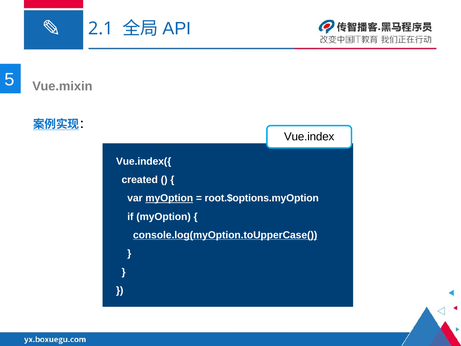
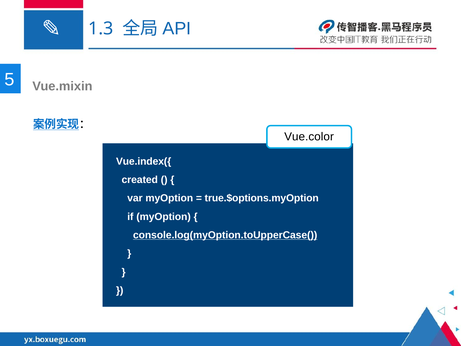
2.1: 2.1 -> 1.3 (101, 29)
Vue.index: Vue.index -> Vue.color (309, 137)
myOption underline: present -> none (169, 198)
root.$options.myOption: root.$options.myOption -> true.$options.myOption (262, 198)
